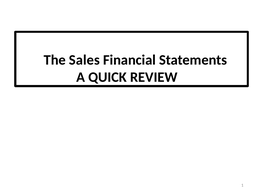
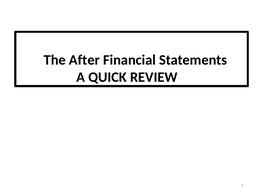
Sales: Sales -> After (84, 60)
